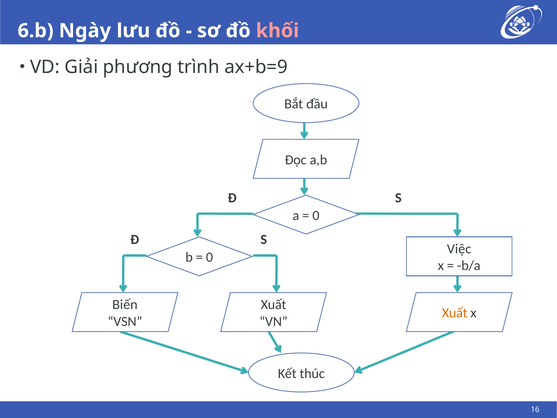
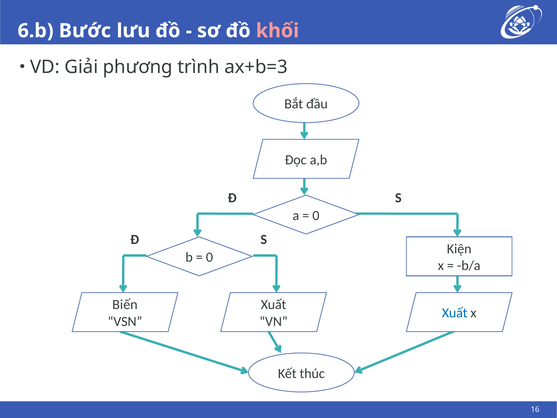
Ngày: Ngày -> Bước (85, 31)
ax+b=9: ax+b=9 -> ax+b=3 (256, 67)
Việc: Việc -> Kiện (459, 249)
Xuất colour: orange -> blue (455, 313)
